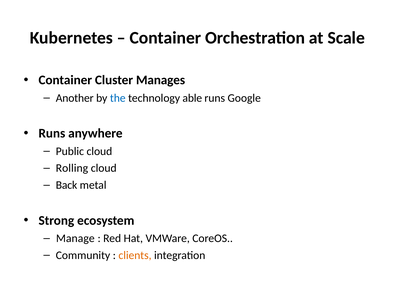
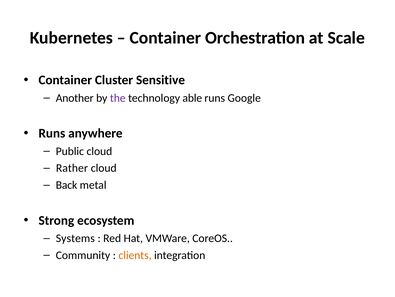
Manages: Manages -> Sensitive (160, 80)
the colour: blue -> purple (118, 98)
Rolling: Rolling -> Rather (72, 168)
Manage: Manage -> Systems (75, 238)
